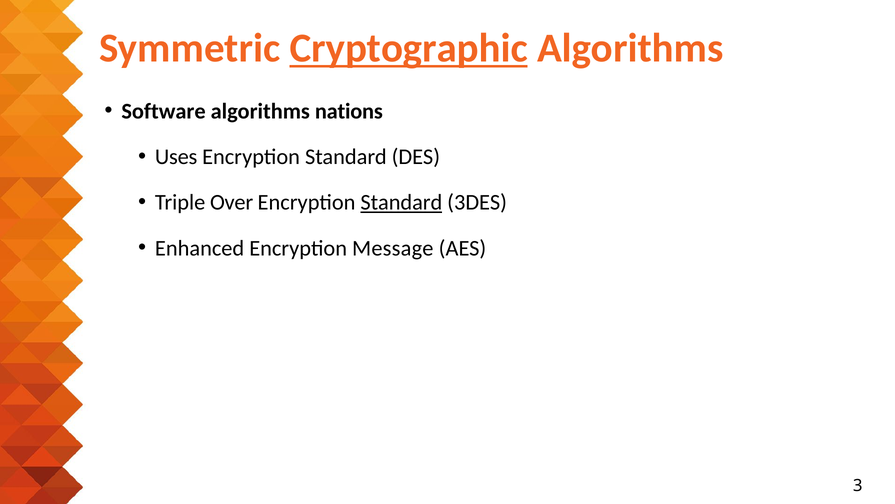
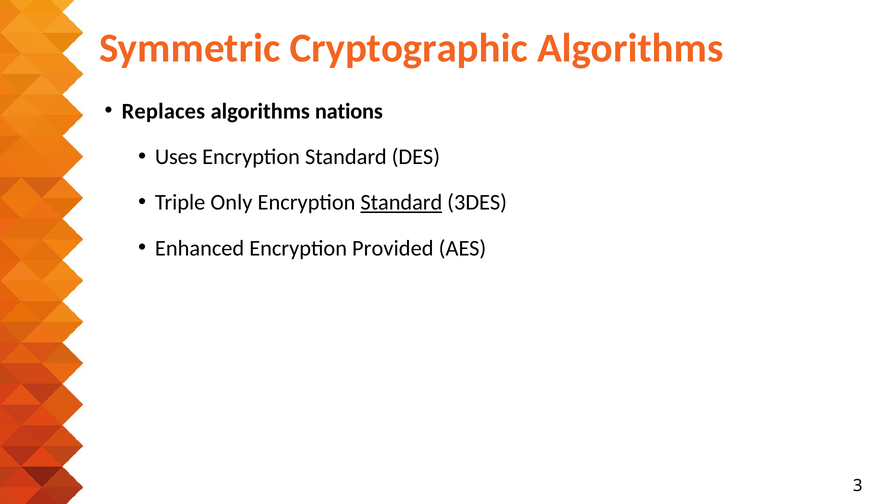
Cryptographic underline: present -> none (409, 48)
Software: Software -> Replaces (163, 111)
Over: Over -> Only (231, 202)
Message: Message -> Provided (393, 248)
